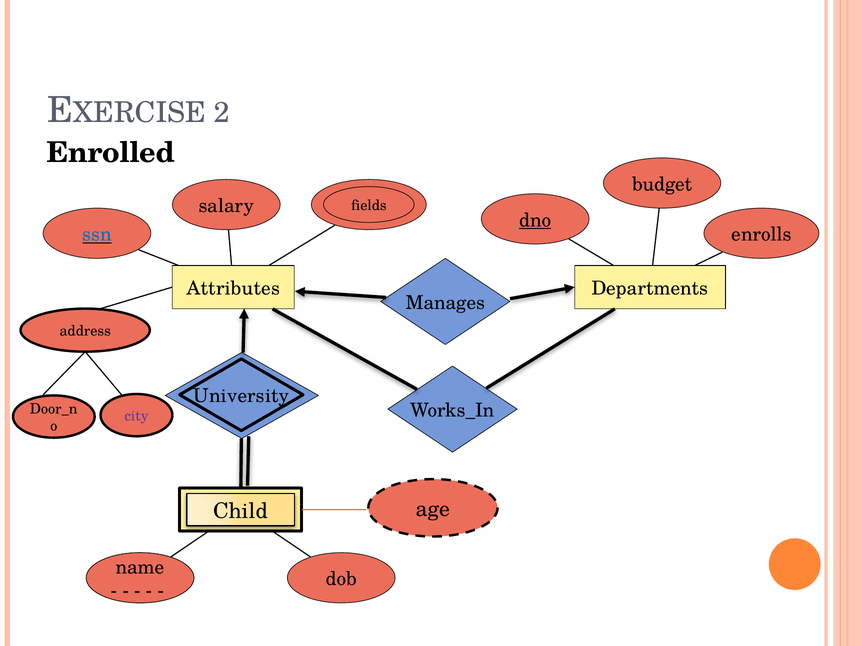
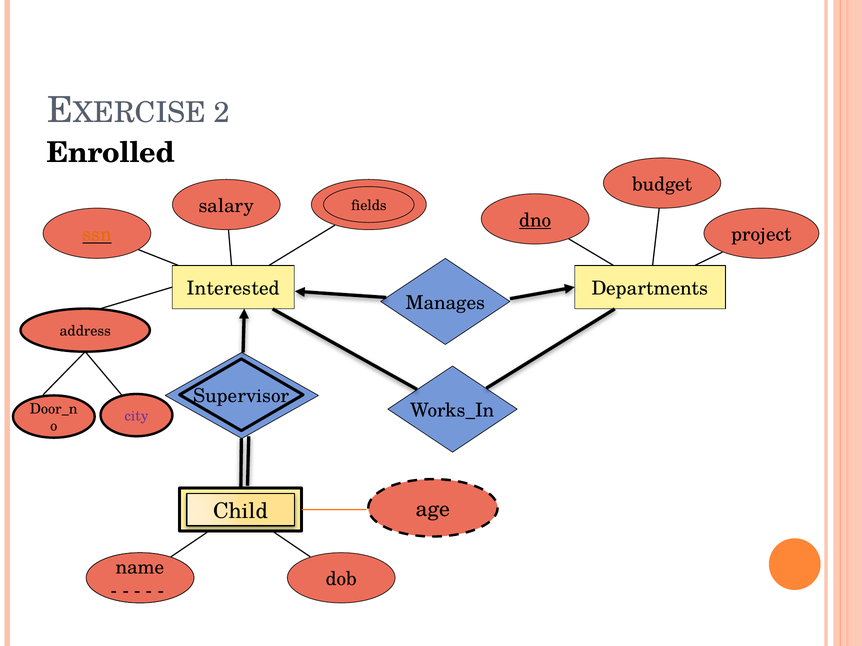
ssn colour: blue -> orange (97, 235)
enrolls: enrolls -> project (761, 235)
Attributes: Attributes -> Interested (233, 289)
University: University -> Supervisor (241, 396)
